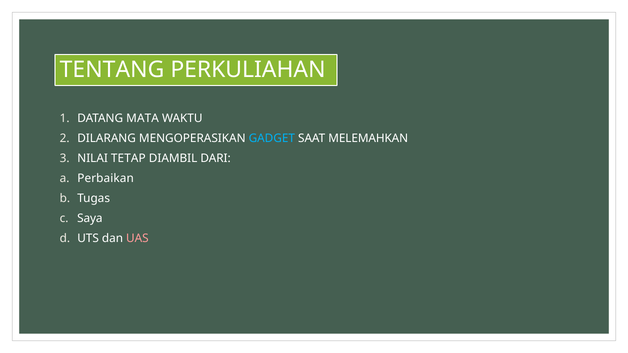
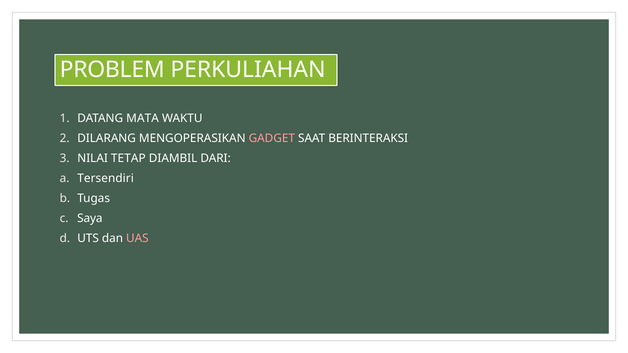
TENTANG: TENTANG -> PROBLEM (112, 70)
GADGET colour: light blue -> pink (272, 139)
MELEMAHKAN: MELEMAHKAN -> BERINTERAKSI (368, 139)
Perbaikan: Perbaikan -> Tersendiri (106, 179)
